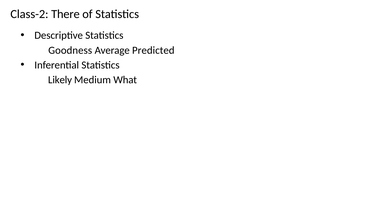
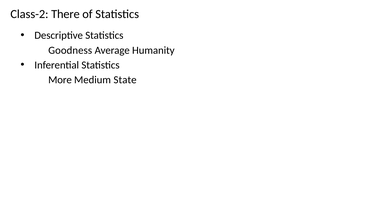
Predicted: Predicted -> Humanity (153, 50)
Likely: Likely -> More (60, 80)
What: What -> State (125, 80)
